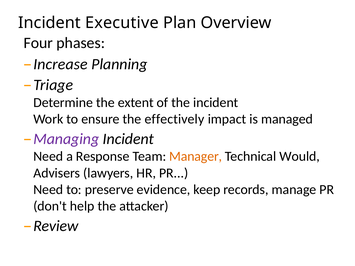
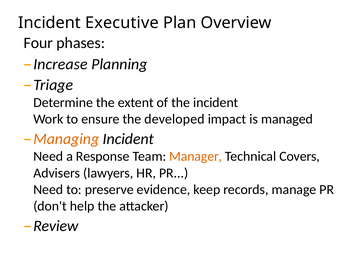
effectively: effectively -> developed (174, 119)
Managing colour: purple -> orange (66, 139)
Would: Would -> Covers (300, 157)
